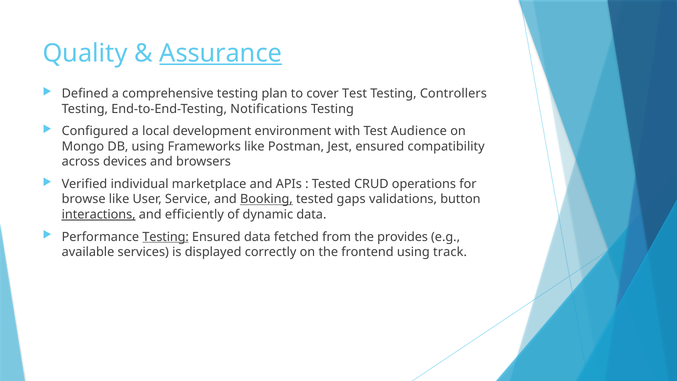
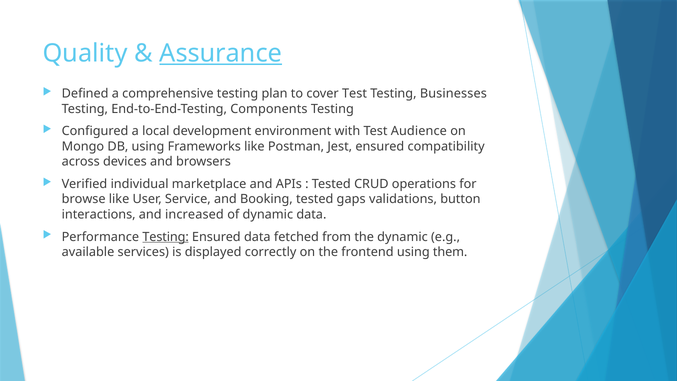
Controllers: Controllers -> Businesses (453, 94)
Notifications: Notifications -> Components (269, 109)
Booking underline: present -> none (266, 199)
interactions underline: present -> none (99, 214)
efficiently: efficiently -> increased (194, 214)
the provides: provides -> dynamic (402, 237)
track: track -> them (450, 252)
